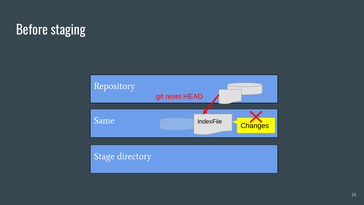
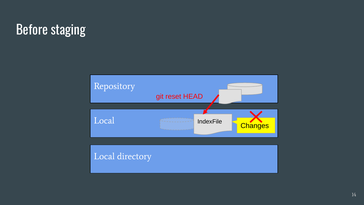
Same: Same -> Local (104, 120)
Stage: Stage -> Local (104, 156)
